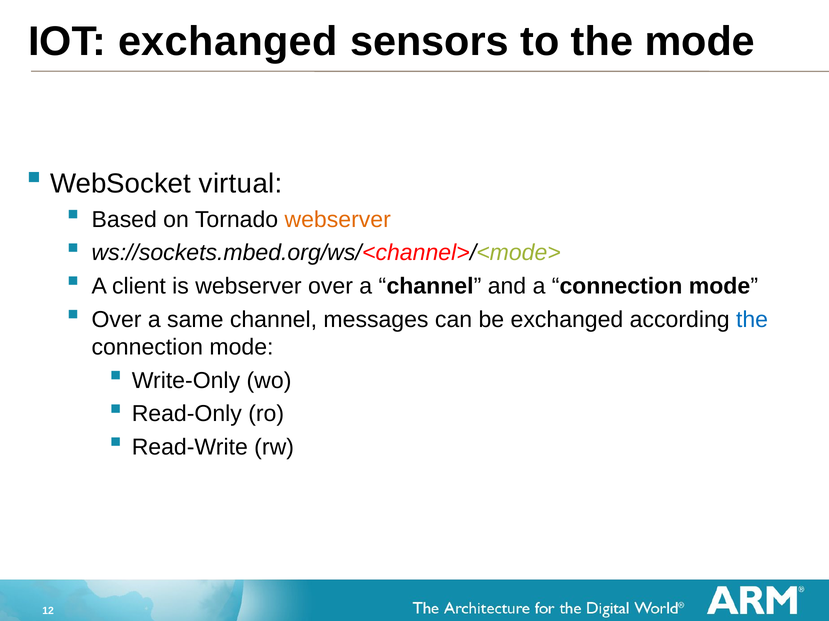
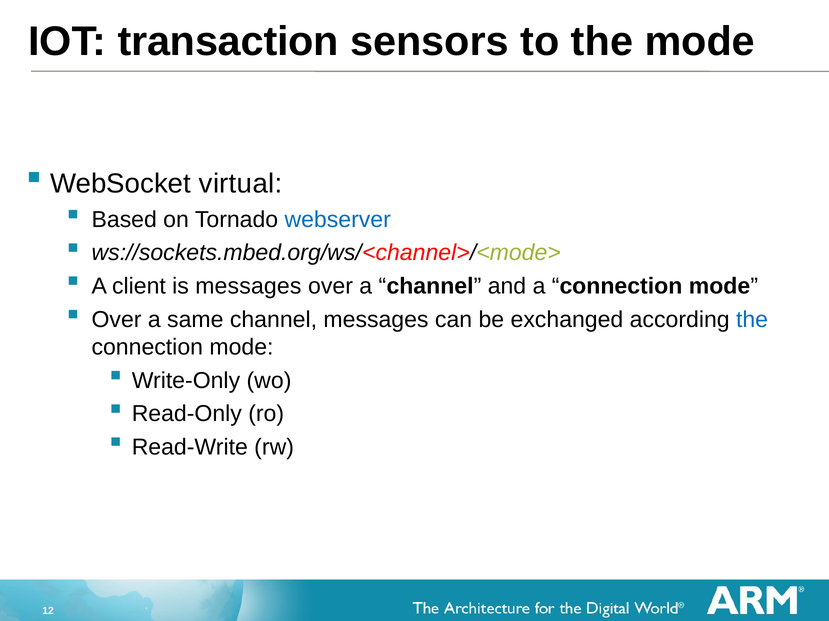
IOT exchanged: exchanged -> transaction (228, 42)
webserver colour: orange -> blue (338, 220)
is webserver: webserver -> messages (248, 287)
